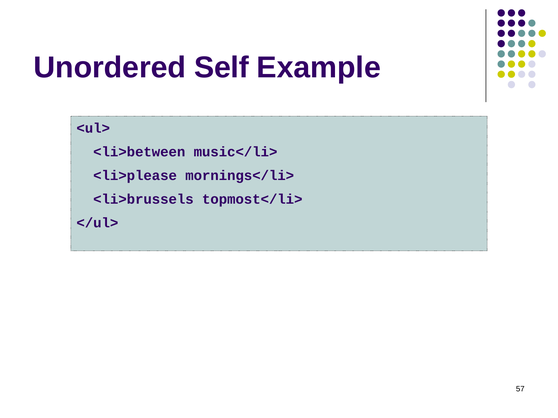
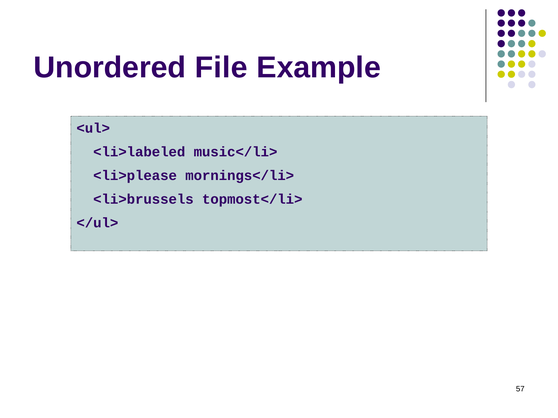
Self: Self -> File (221, 68)
<li>between: <li>between -> <li>labeled (139, 152)
